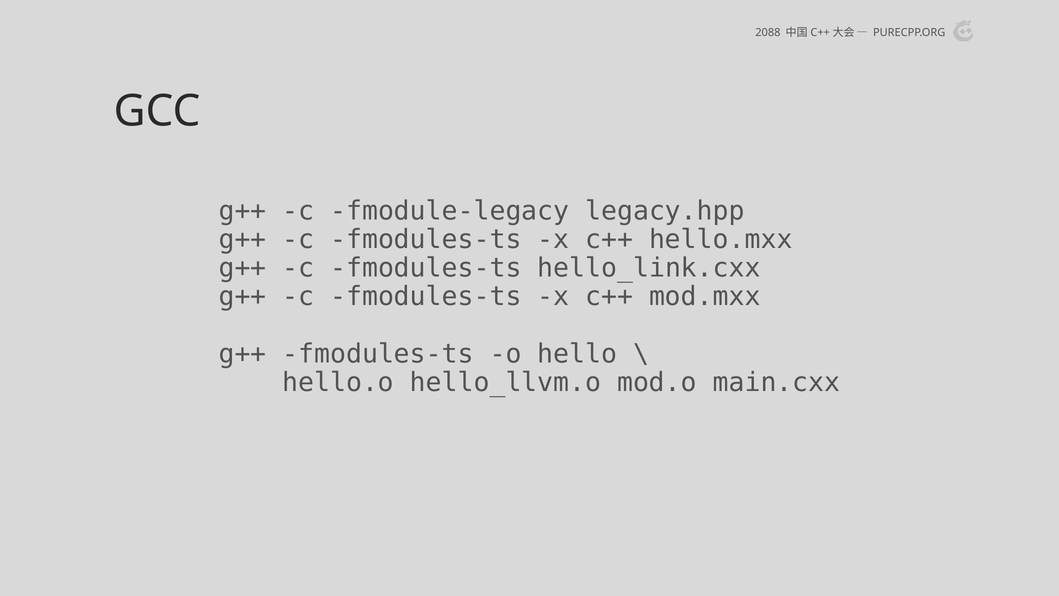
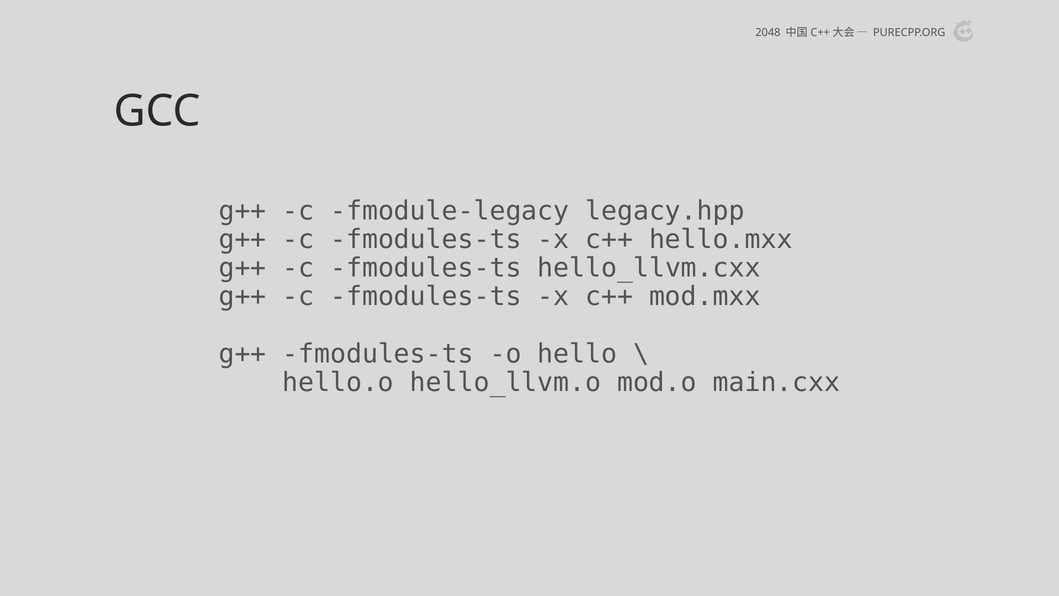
2088: 2088 -> 2048 (768, 33)
hello_link.cxx: hello_link.cxx -> hello_llvm.cxx (649, 268)
